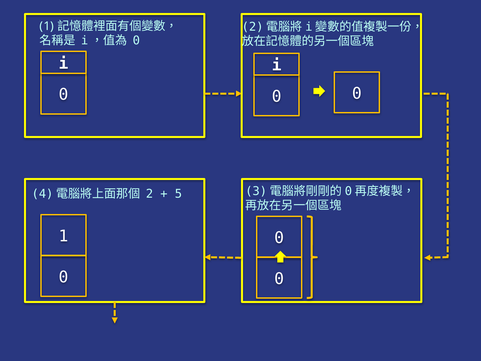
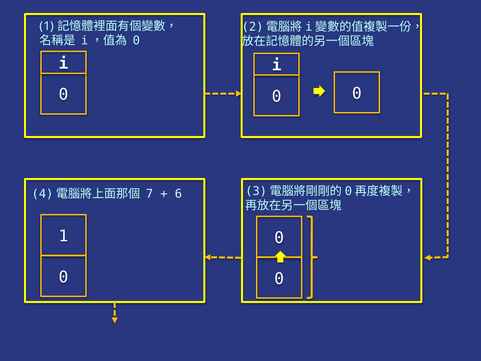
2: 2 -> 7 (149, 194)
5: 5 -> 6 (178, 194)
